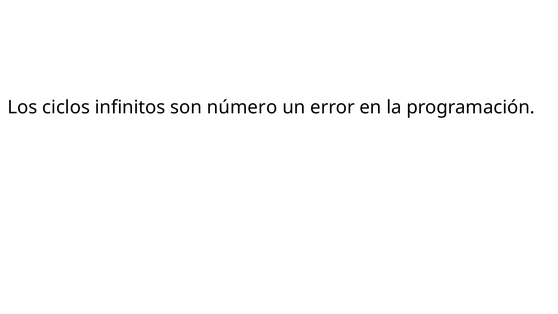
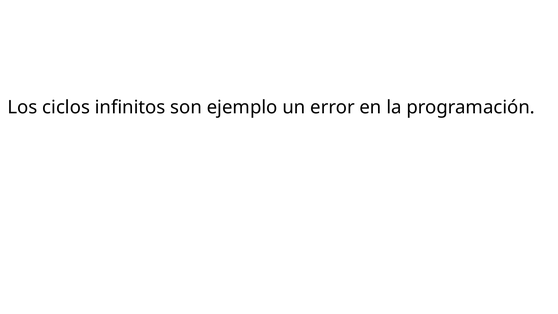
número: número -> ejemplo (242, 107)
